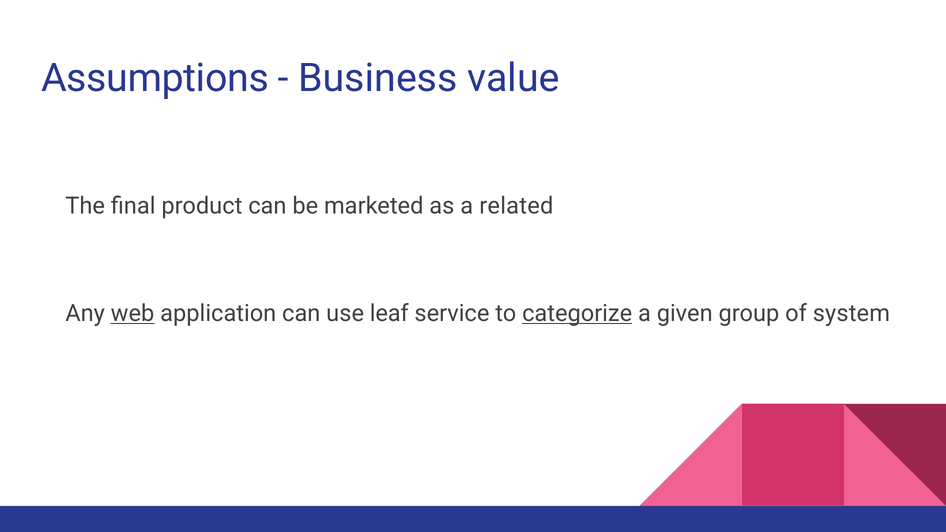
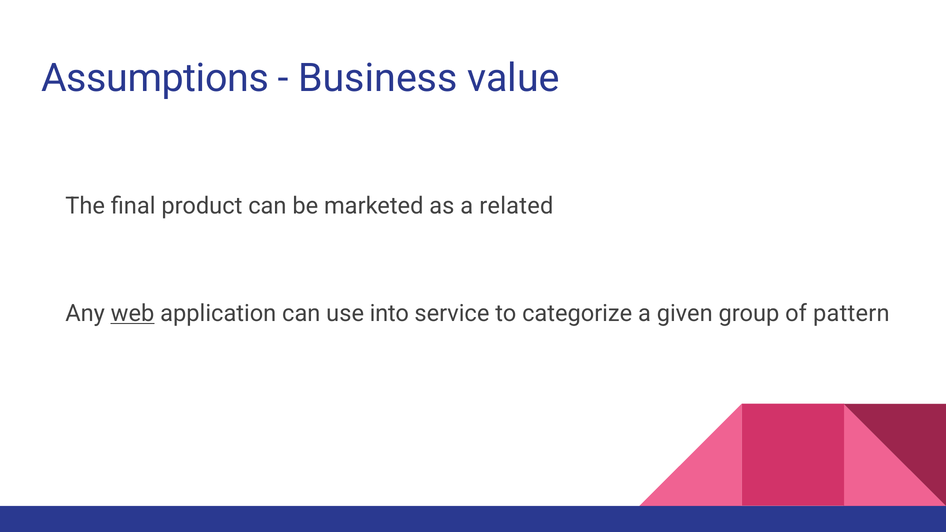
leaf: leaf -> into (389, 313)
categorize underline: present -> none (577, 313)
system: system -> pattern (851, 313)
